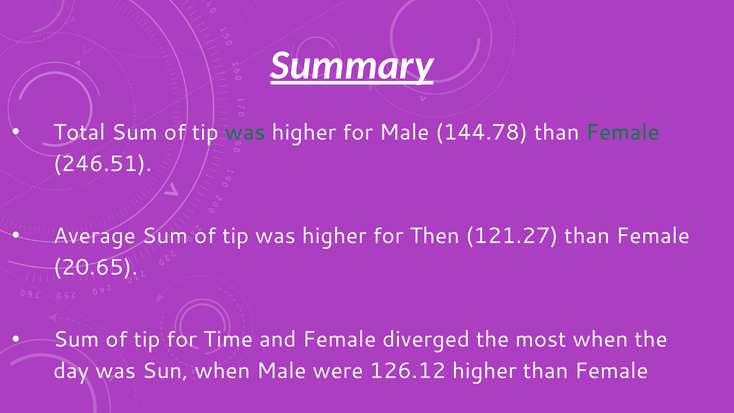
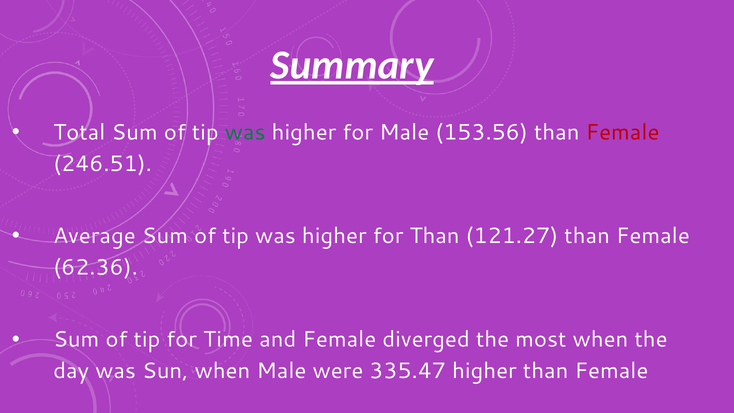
144.78: 144.78 -> 153.56 (482, 132)
Female colour: green -> red (623, 132)
for Then: Then -> Than (435, 236)
20.65: 20.65 -> 62.36 (96, 267)
126.12: 126.12 -> 335.47 (408, 371)
